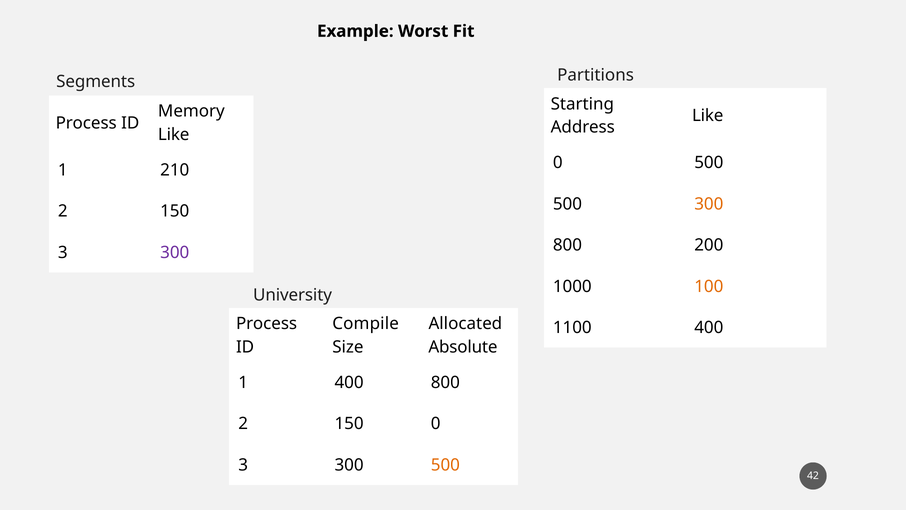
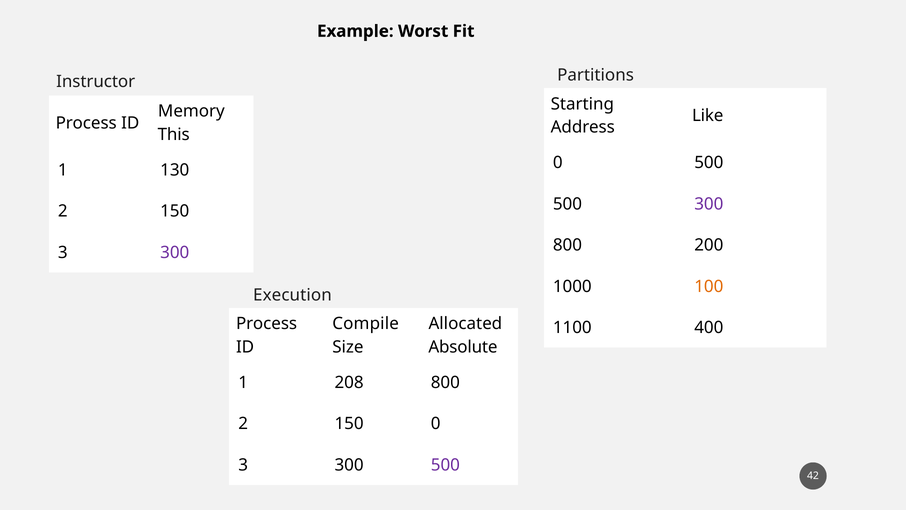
Segments: Segments -> Instructor (96, 81)
Like: Like -> This (174, 134)
210: 210 -> 130 (175, 170)
300 colour: orange -> purple (709, 204)
University: University -> Execution (292, 295)
1 400: 400 -> 208 (349, 382)
500 colour: orange -> purple (445, 465)
